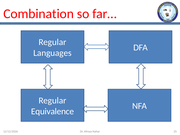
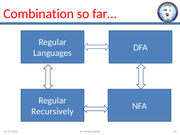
Equivalence: Equivalence -> Recursively (52, 111)
